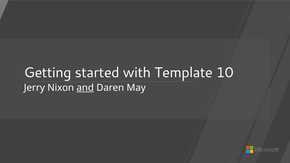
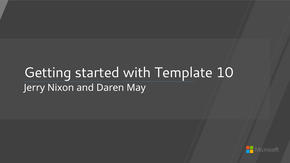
and underline: present -> none (85, 88)
